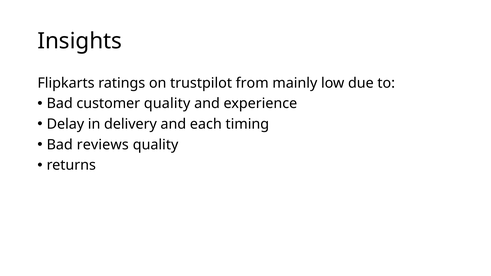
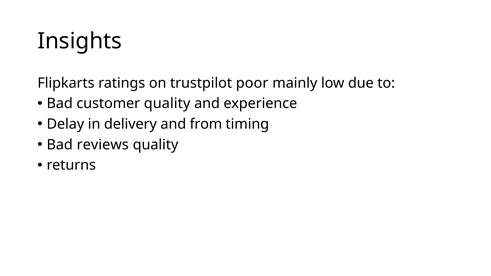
from: from -> poor (252, 83)
each: each -> from (206, 124)
